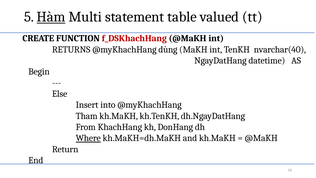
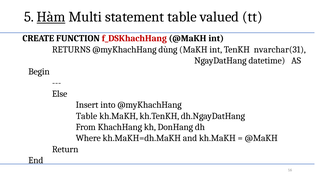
nvarchar(40: nvarchar(40 -> nvarchar(31 (280, 49)
Tham: Tham -> Table (87, 116)
Where underline: present -> none (88, 138)
